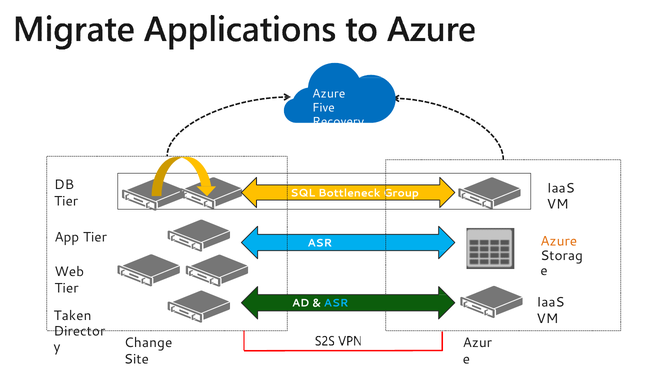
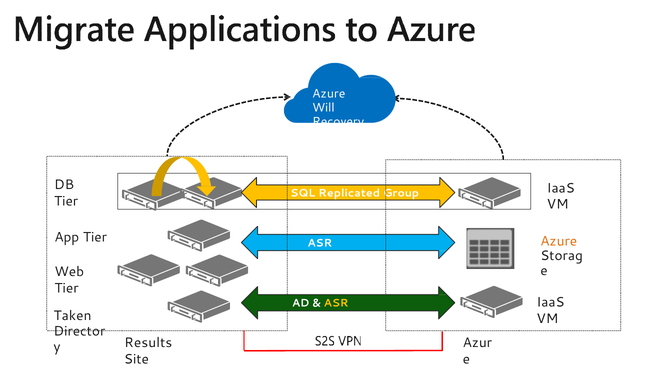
Five: Five -> Will (323, 108)
Bottleneck: Bottleneck -> Replicated (349, 193)
ASR colour: light blue -> yellow (336, 303)
Change: Change -> Results (148, 343)
